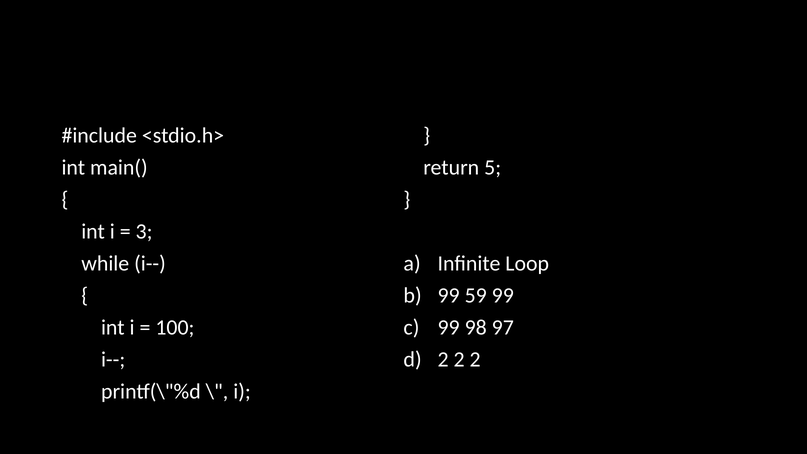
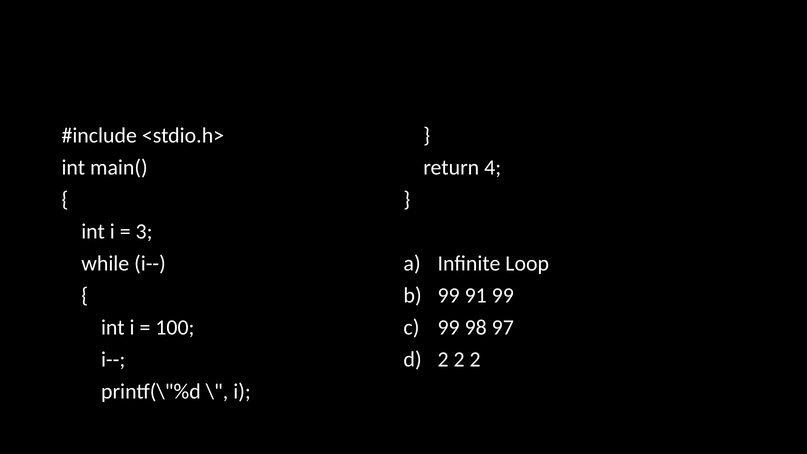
5: 5 -> 4 (493, 168)
59: 59 -> 91 (476, 296)
